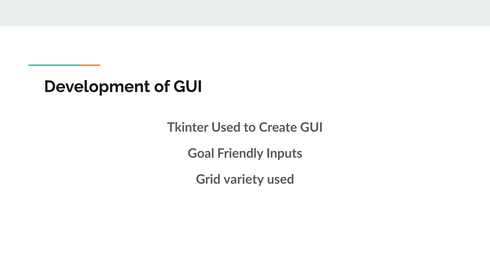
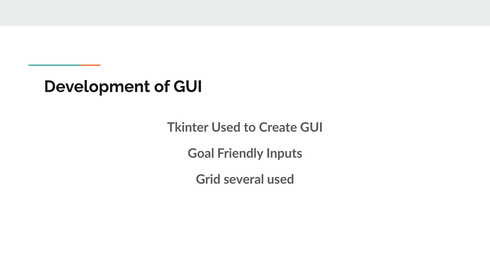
variety: variety -> several (244, 179)
